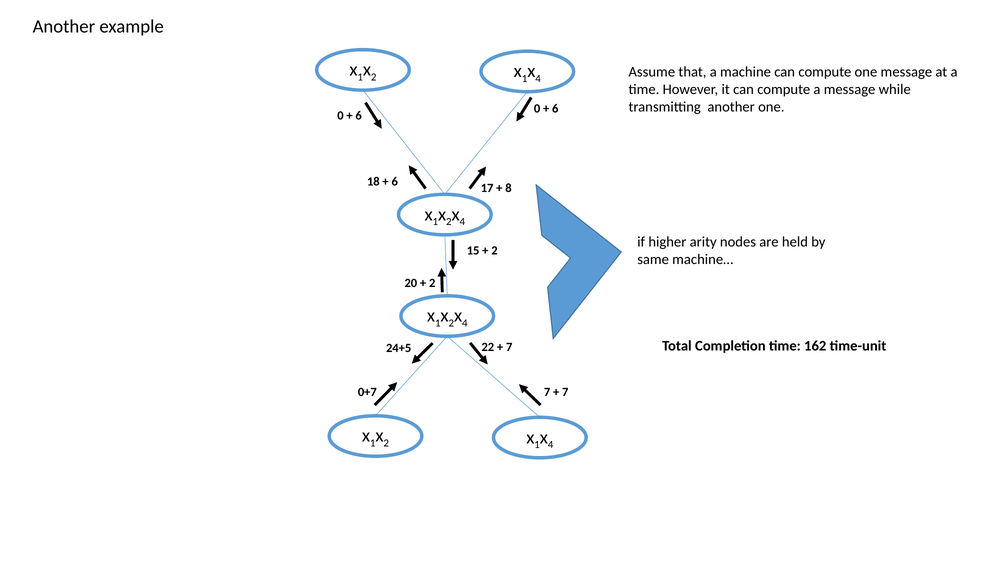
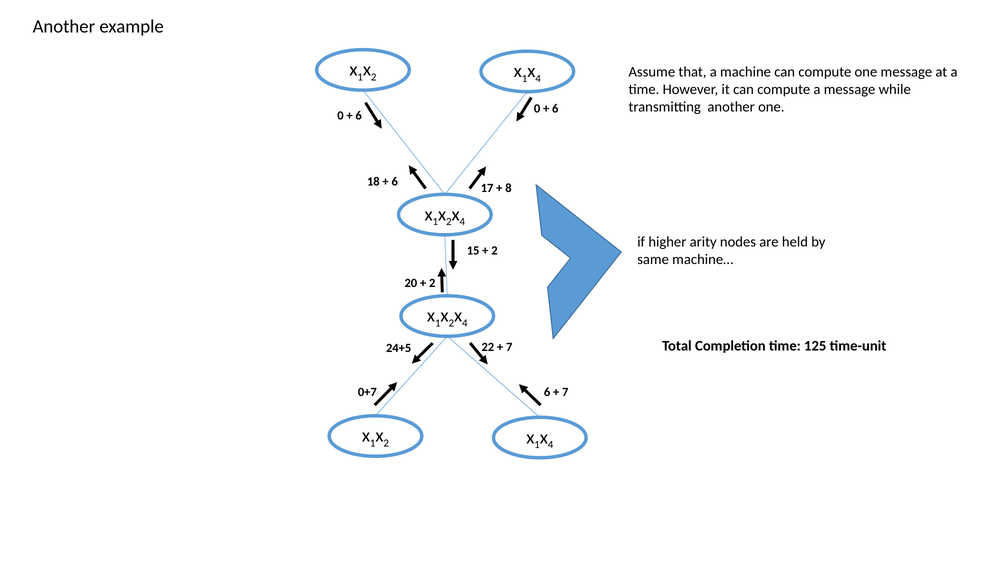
162: 162 -> 125 (815, 346)
0+7 7: 7 -> 6 (547, 392)
